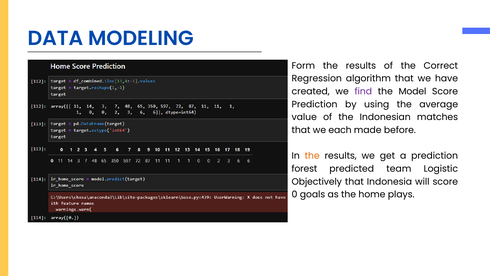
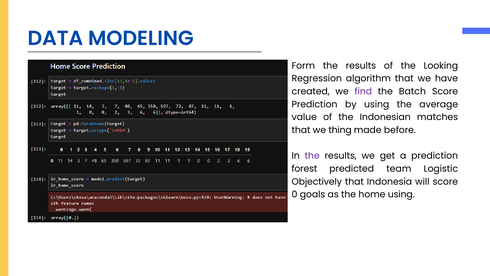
Correct: Correct -> Looking (441, 66)
Model: Model -> Batch (412, 91)
each: each -> thing (340, 130)
the colour: orange -> purple (312, 156)
home plays: plays -> using (401, 194)
